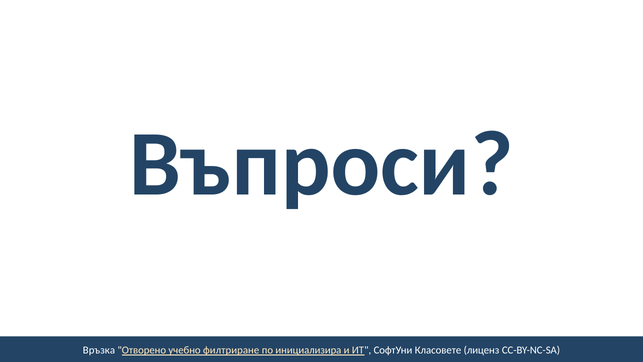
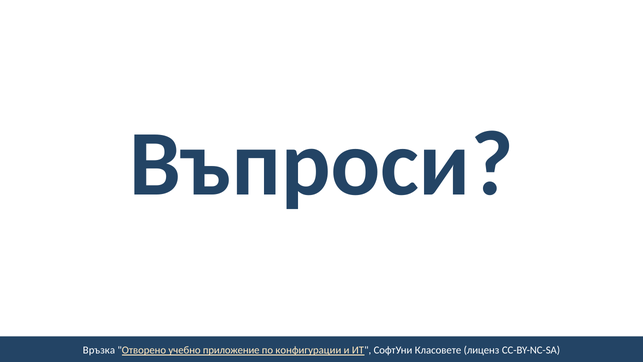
филтриране: филтриране -> приложение (231, 350)
инициализира: инициализира -> конфигурации (308, 350)
